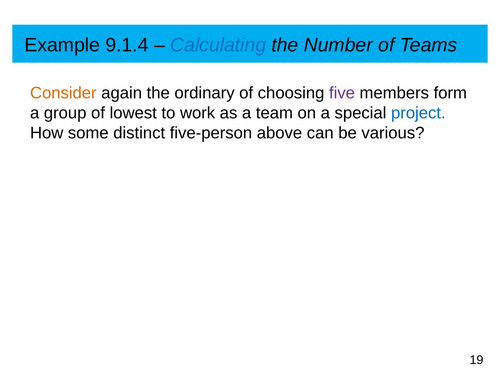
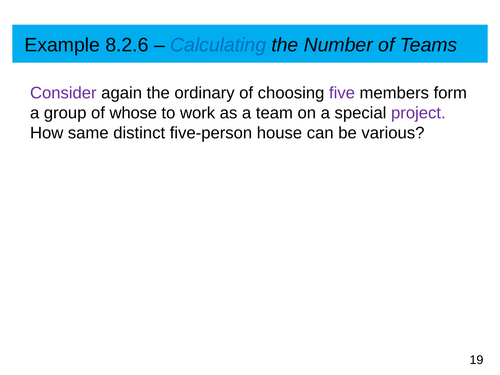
9.1.4: 9.1.4 -> 8.2.6 (127, 45)
Consider colour: orange -> purple (63, 93)
lowest: lowest -> whose (133, 113)
project colour: blue -> purple (418, 113)
some: some -> same (88, 133)
above: above -> house (279, 133)
